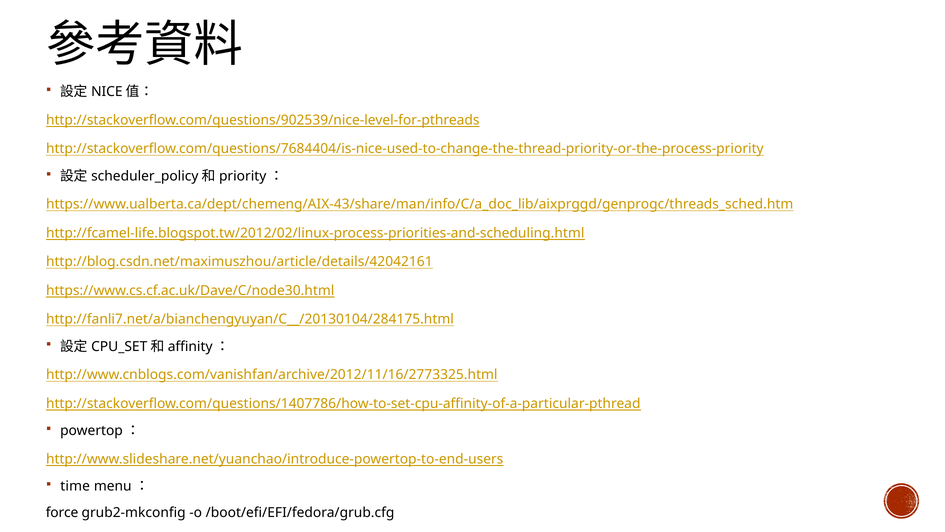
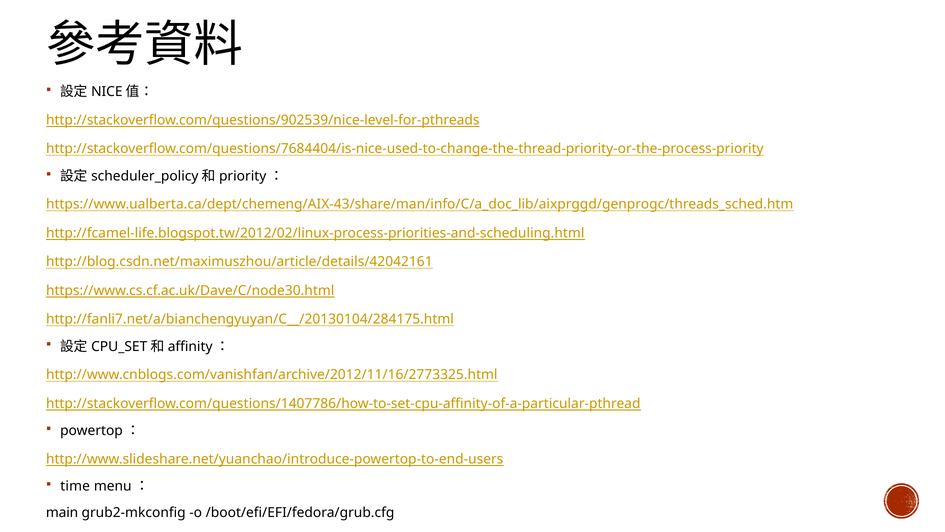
force: force -> main (62, 512)
